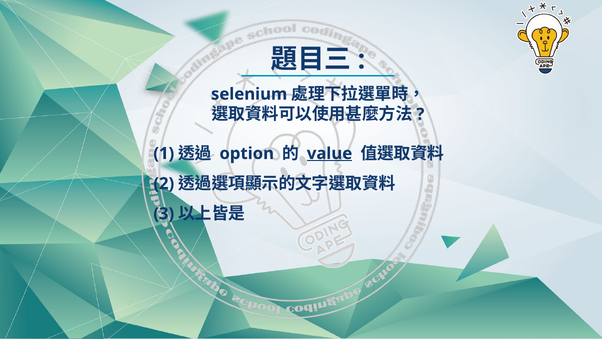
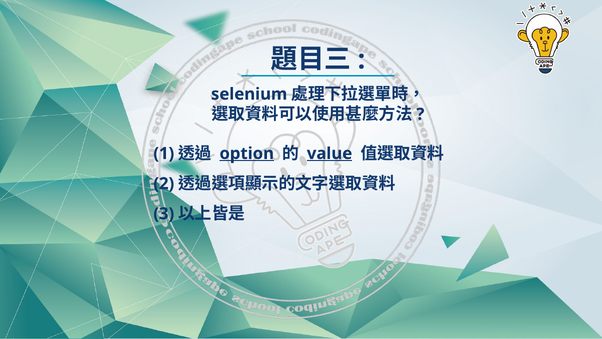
option underline: none -> present (247, 153)
